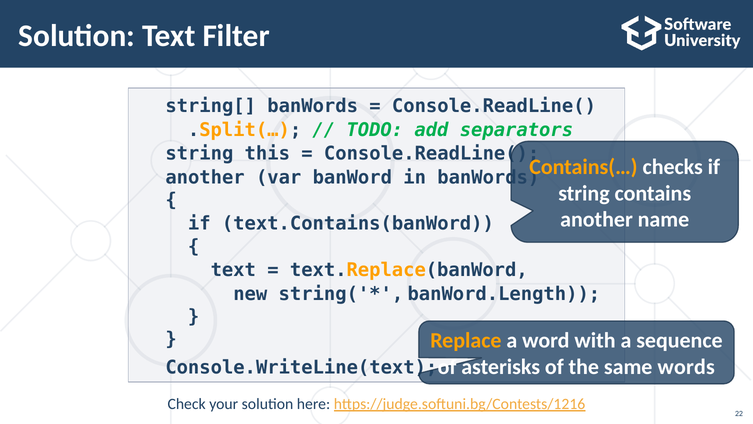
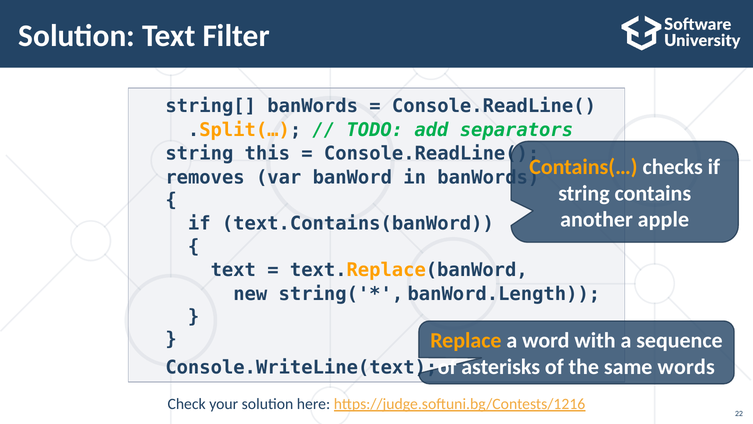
another: another -> removes (205, 177)
name: name -> apple (663, 219)
